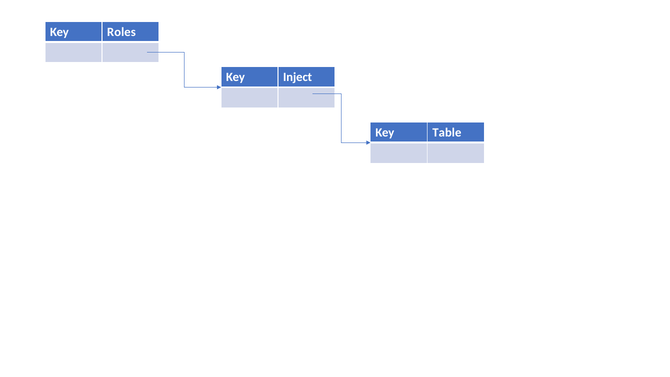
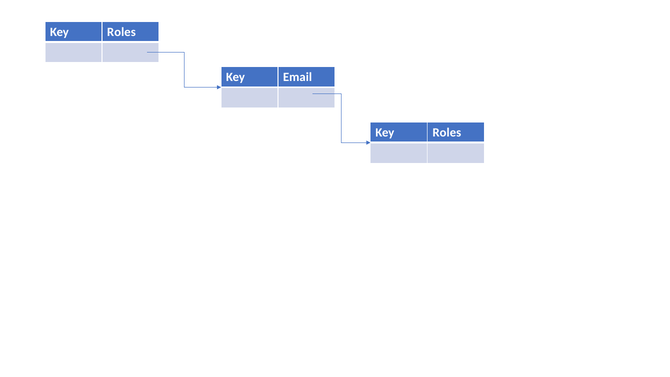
Inject: Inject -> Email (298, 77)
Table: Table -> Roles (447, 133)
